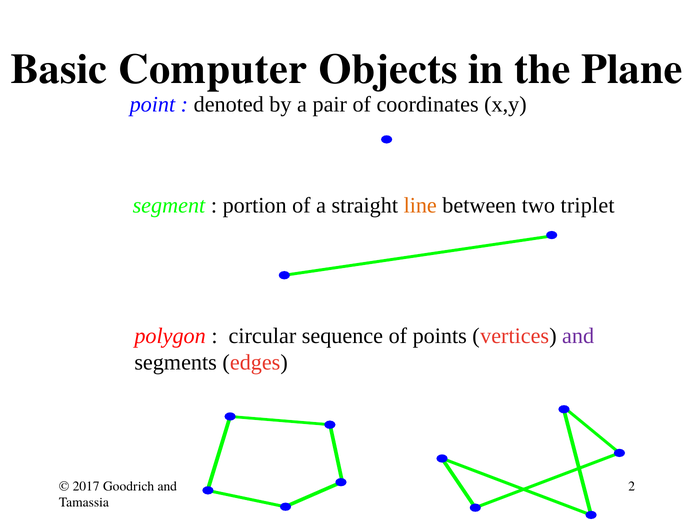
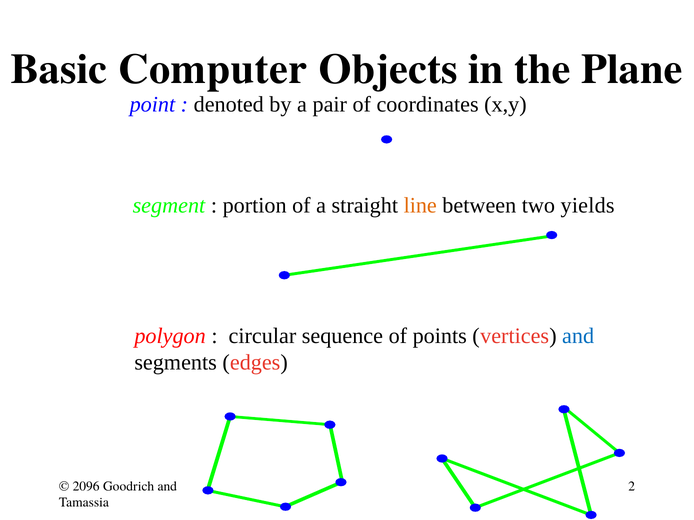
triplet: triplet -> yields (588, 206)
and colour: purple -> blue (578, 336)
2017: 2017 -> 2096 (86, 487)
